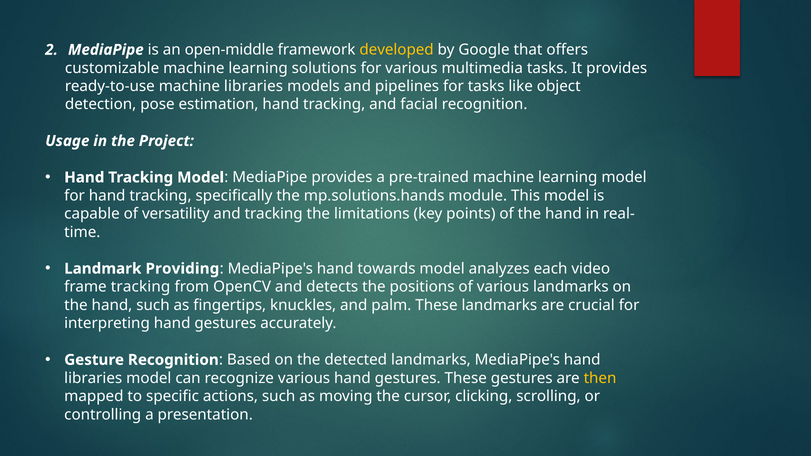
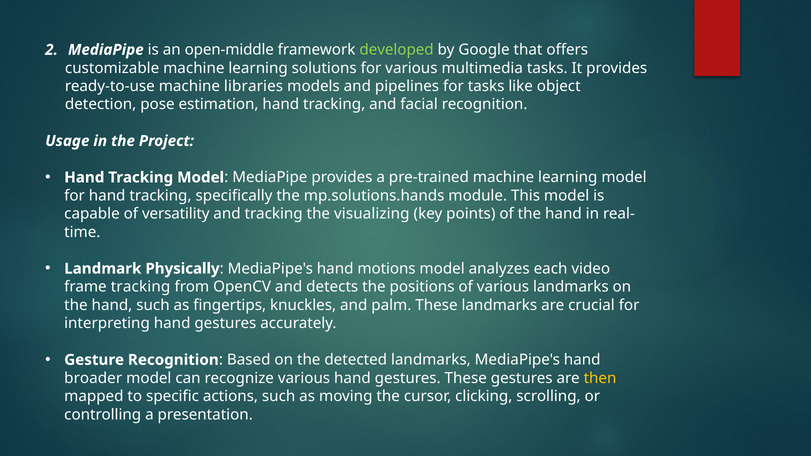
developed colour: yellow -> light green (397, 50)
limitations: limitations -> visualizing (372, 214)
Providing: Providing -> Physically (182, 269)
towards: towards -> motions (387, 269)
libraries: libraries -> broader (93, 378)
